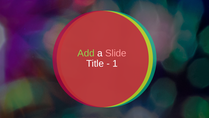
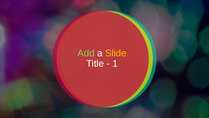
Slide colour: pink -> yellow (116, 53)
